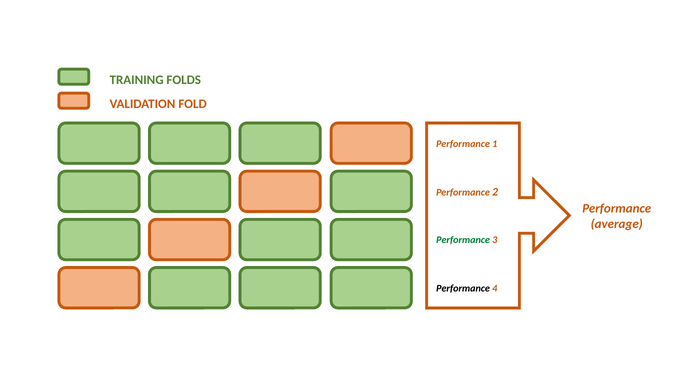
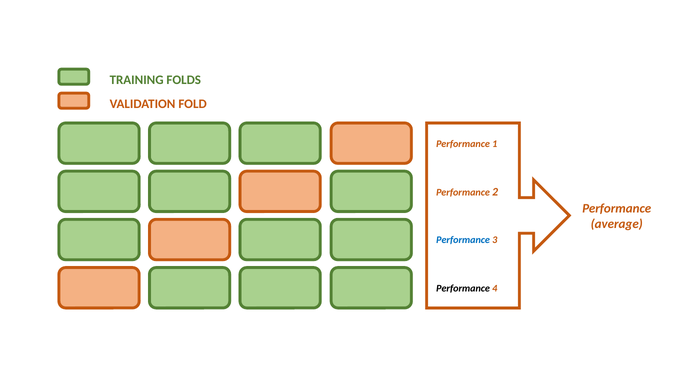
Performance colour: green -> blue (463, 240)
